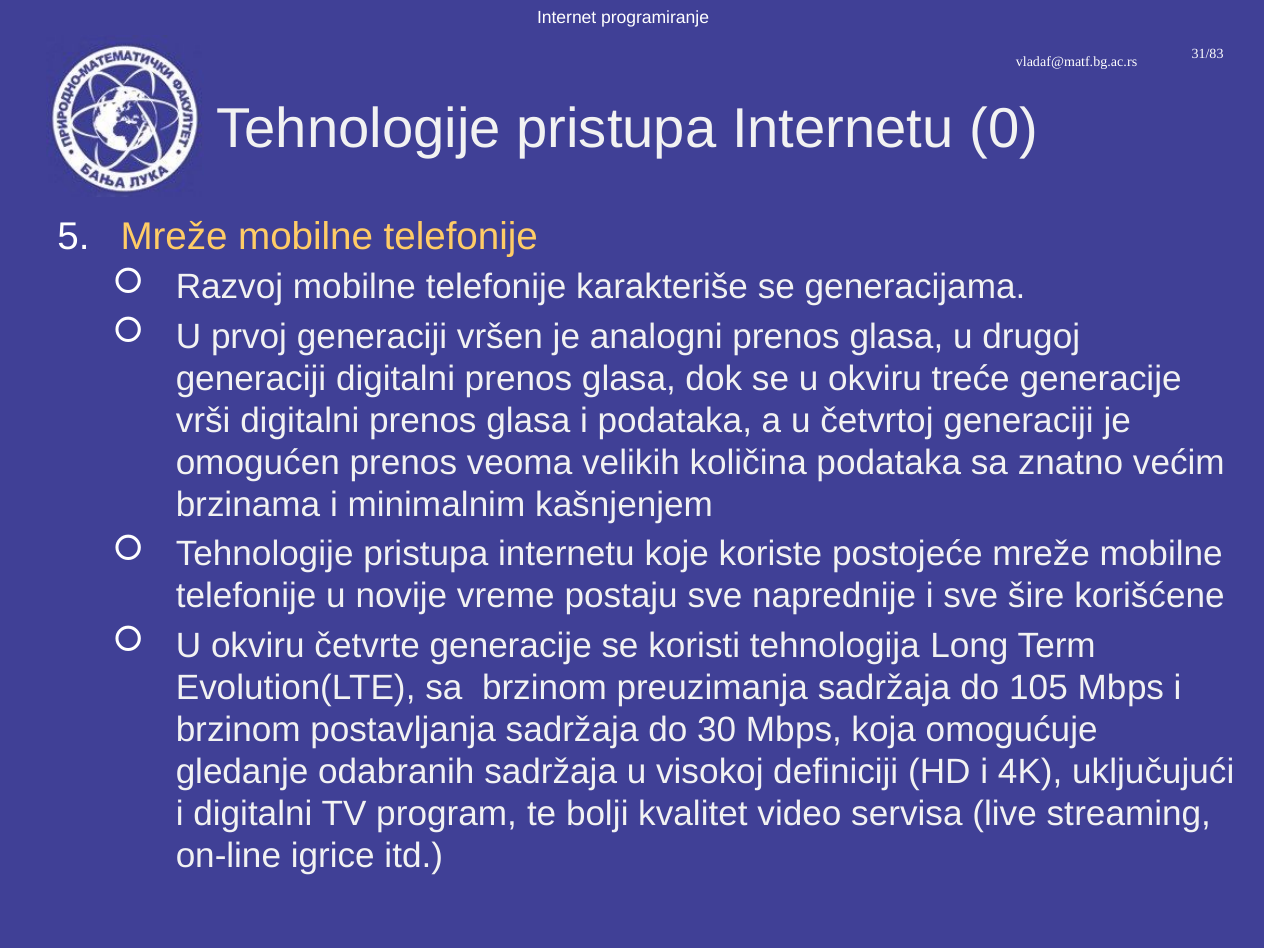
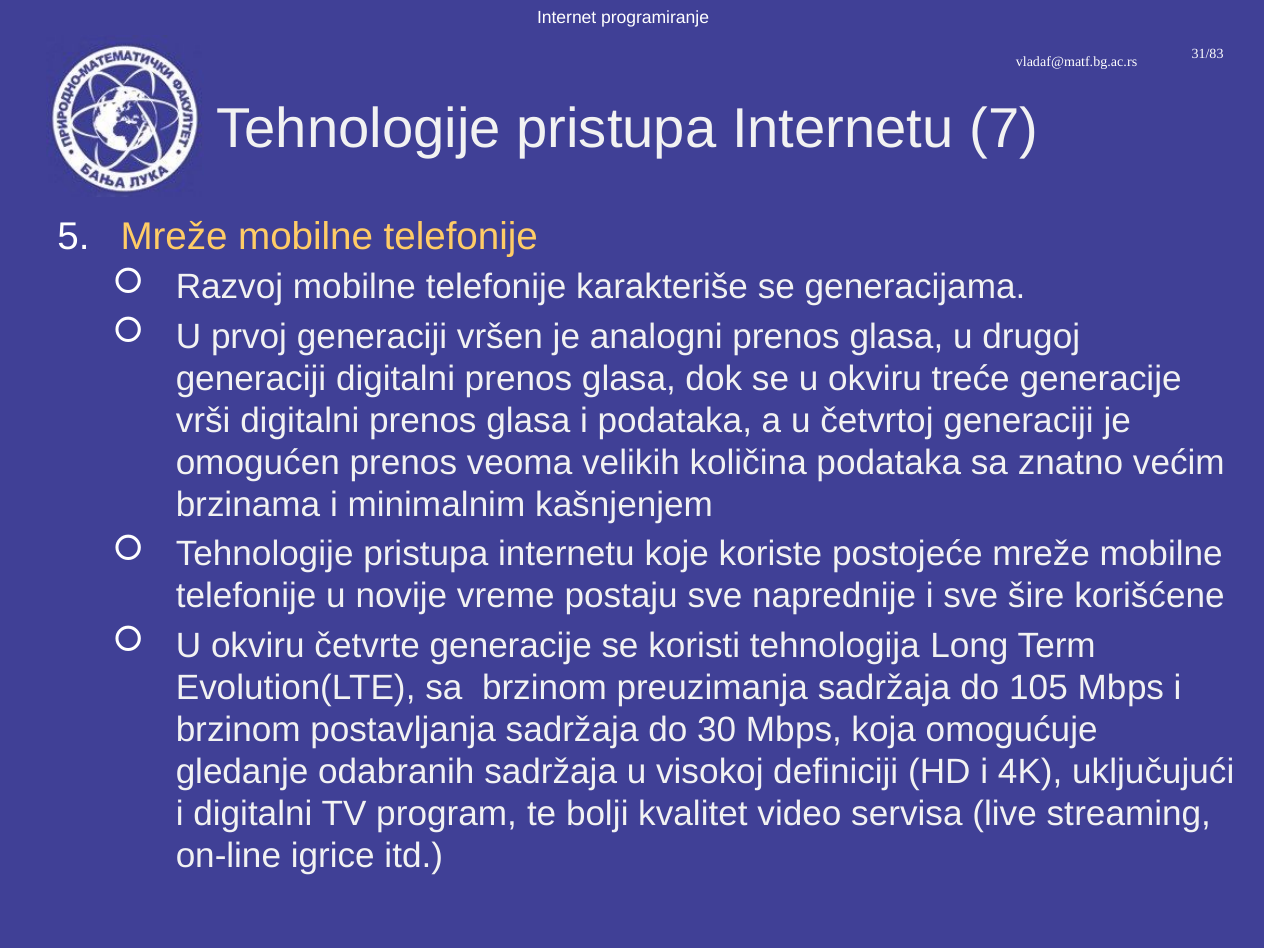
0: 0 -> 7 (1004, 129)
